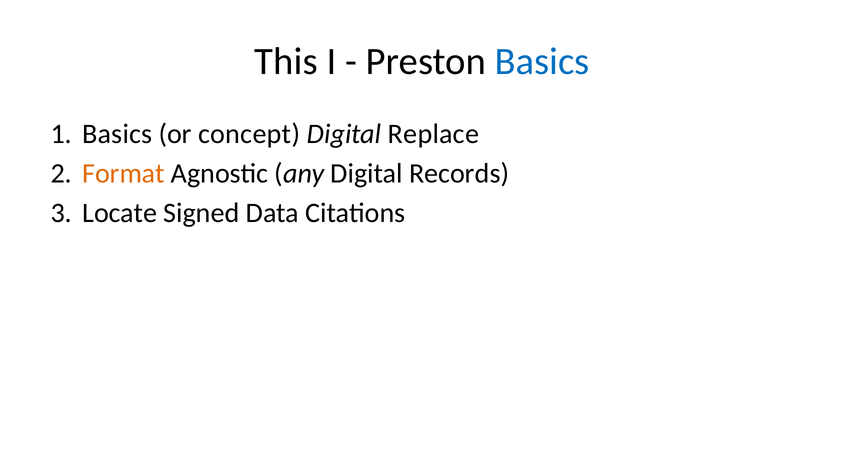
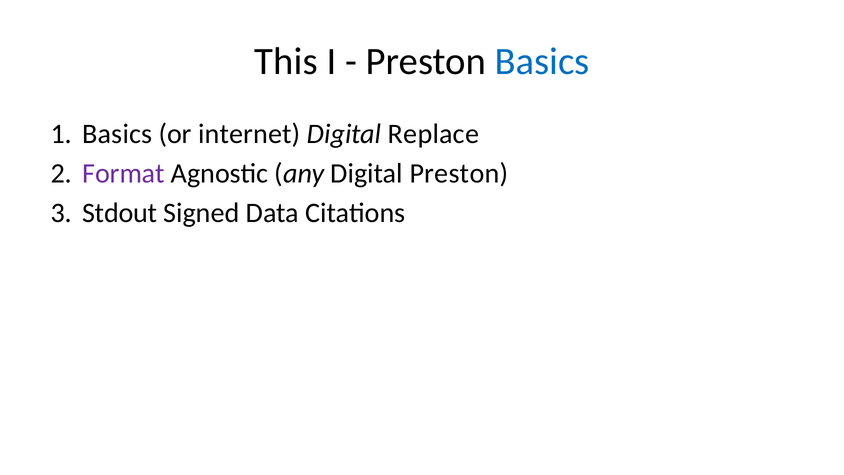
concept: concept -> internet (249, 134)
Format colour: orange -> purple (123, 173)
Digital Records: Records -> Preston (459, 173)
Locate: Locate -> Stdout (120, 213)
